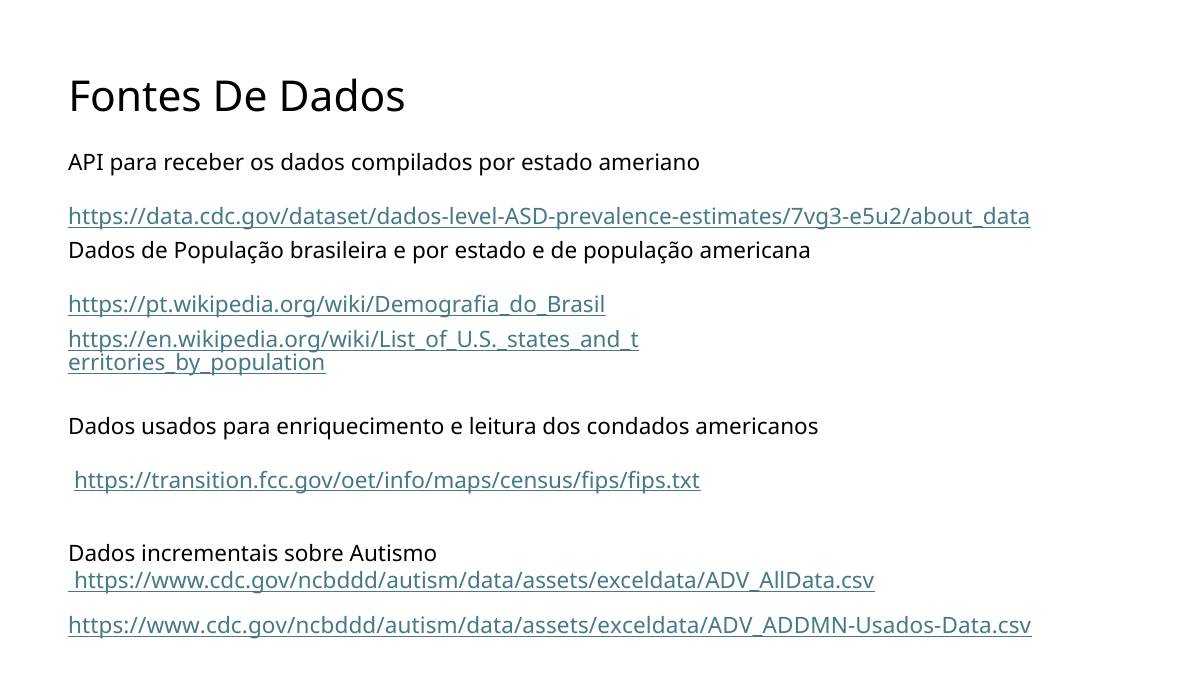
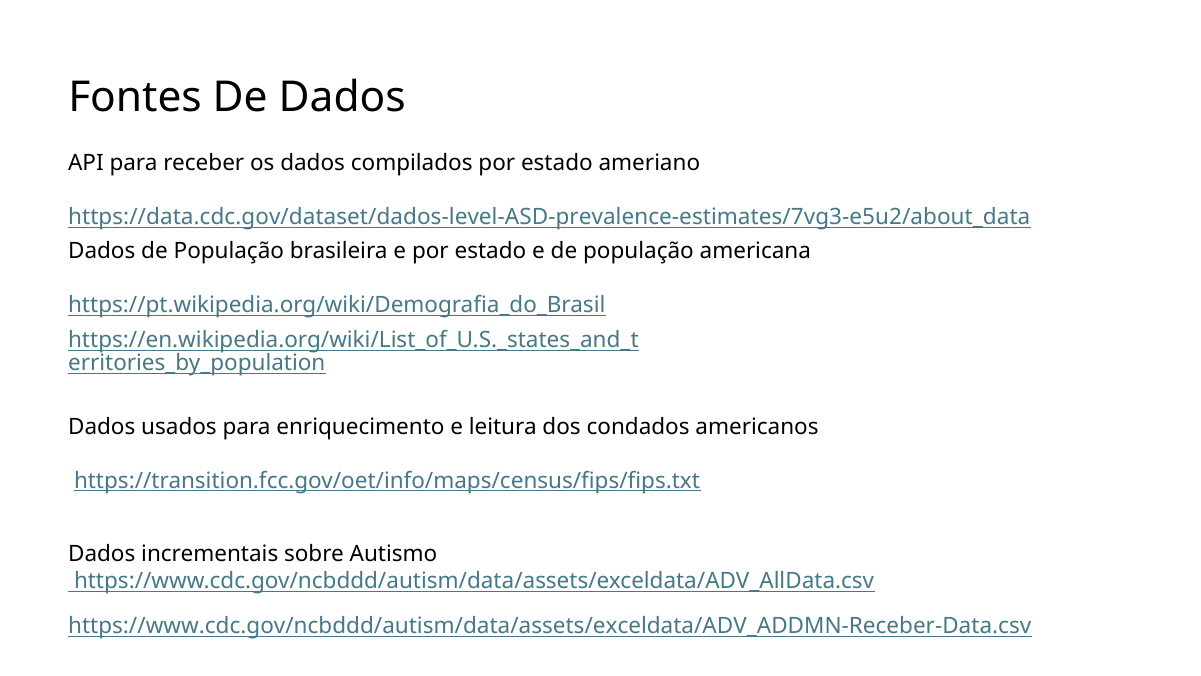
https://www.cdc.gov/ncbddd/autism/data/assets/exceldata/ADV_ADDMN-Usados-Data.csv: https://www.cdc.gov/ncbddd/autism/data/assets/exceldata/ADV_ADDMN-Usados-Data.csv -> https://www.cdc.gov/ncbddd/autism/data/assets/exceldata/ADV_ADDMN-Receber-Data.csv (550, 626)
